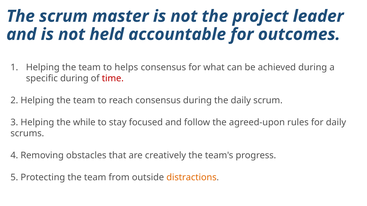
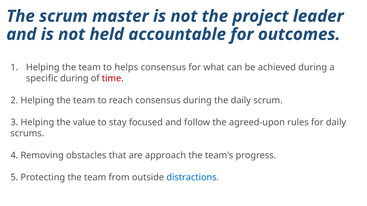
while: while -> value (84, 123)
creatively: creatively -> approach (166, 156)
distractions colour: orange -> blue (192, 178)
